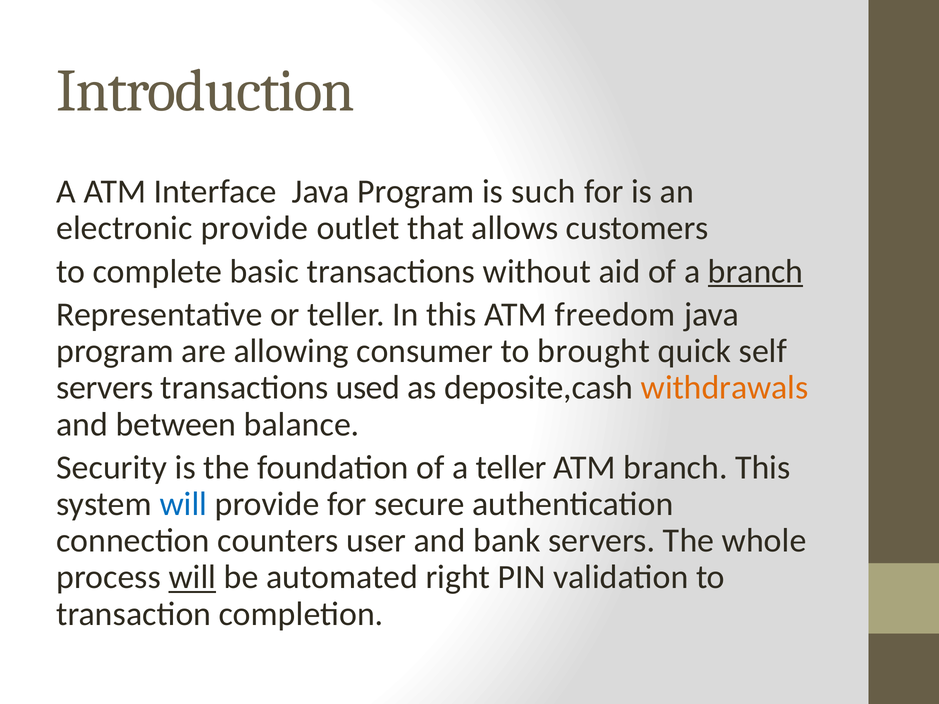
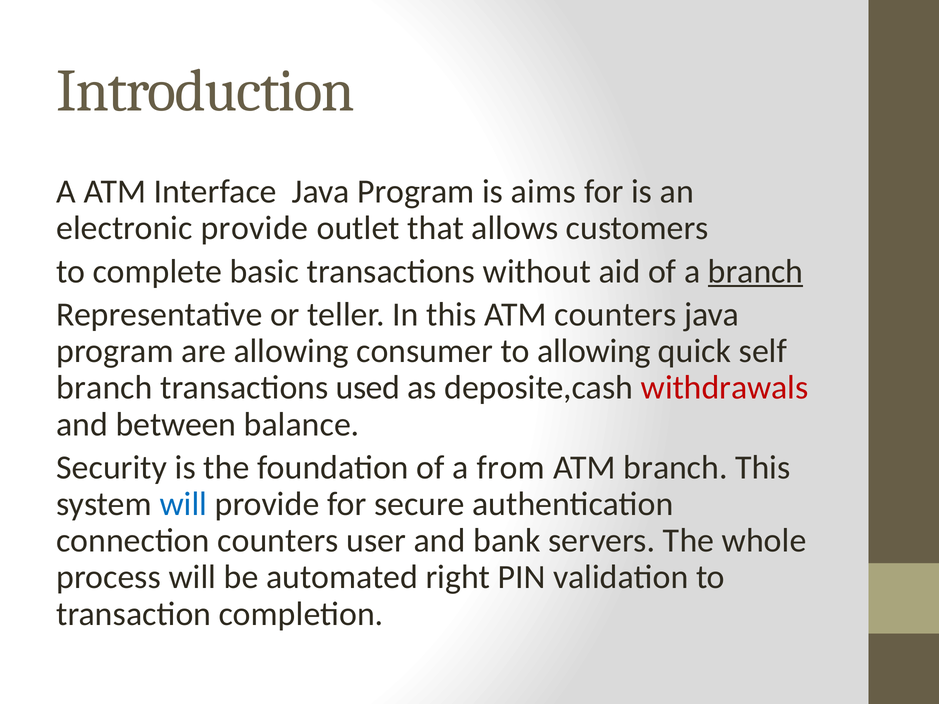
such: such -> aims (543, 192)
ATM freedom: freedom -> counters (615, 315)
to brought: brought -> allowing (594, 351)
servers: servers -> branch (105, 388)
withdrawals colour: orange -> red (725, 388)
a teller: teller -> from (511, 468)
will underline: present -> none (192, 577)
